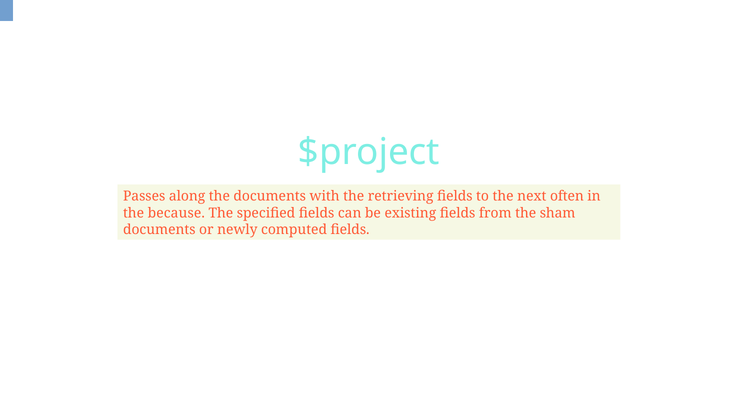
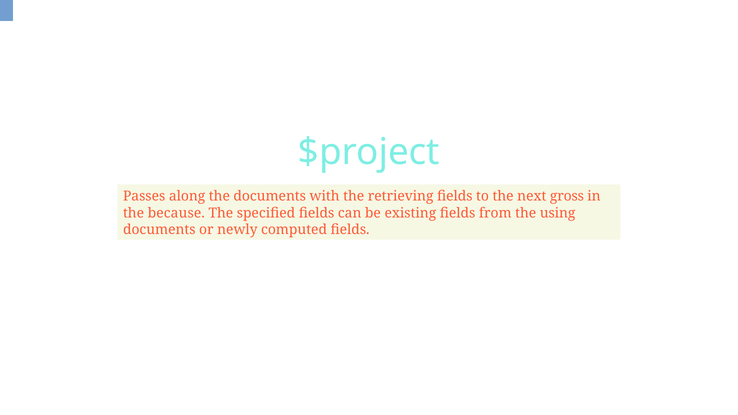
often: often -> gross (567, 196)
sham: sham -> using (558, 213)
